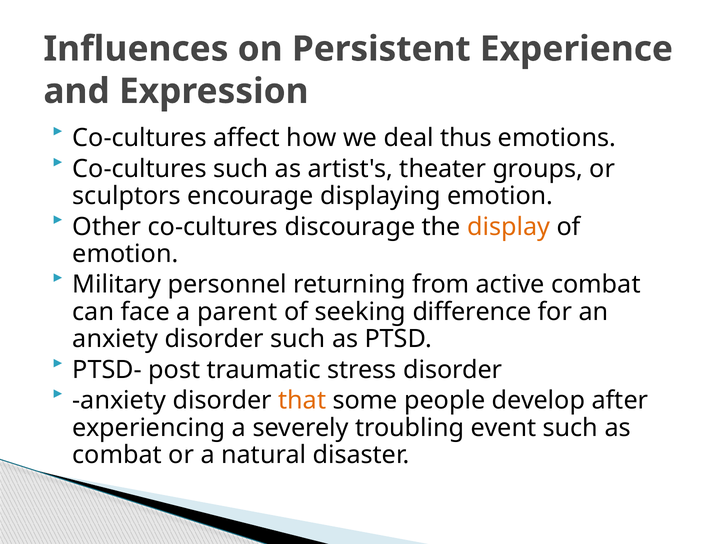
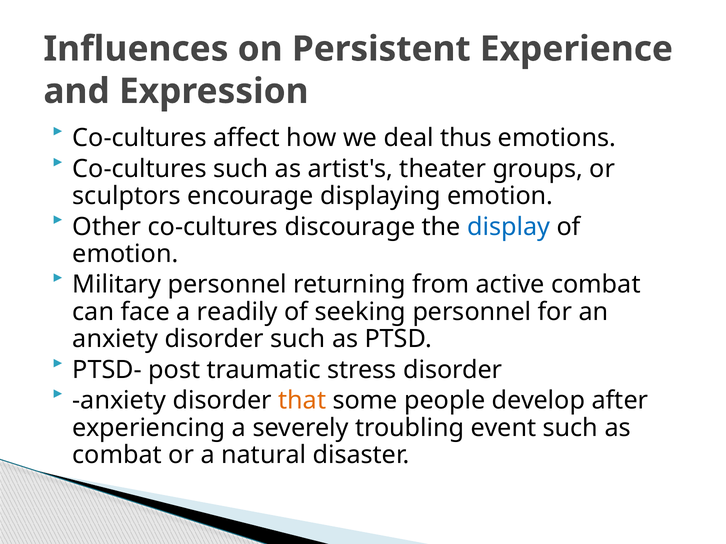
display colour: orange -> blue (509, 227)
parent: parent -> readily (237, 312)
seeking difference: difference -> personnel (472, 312)
